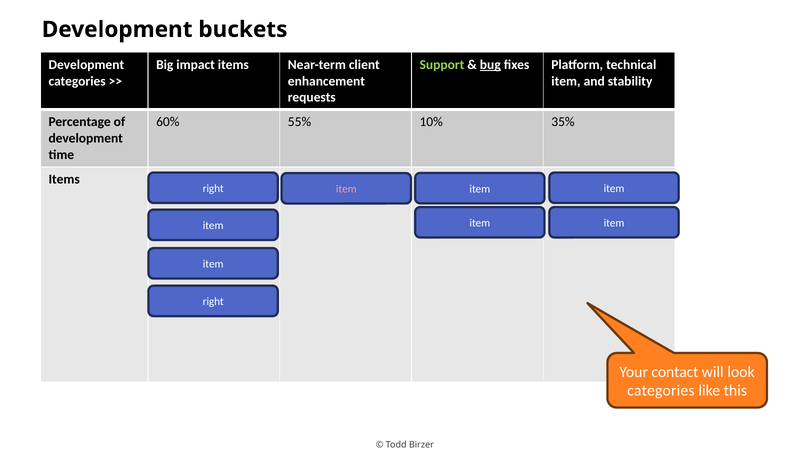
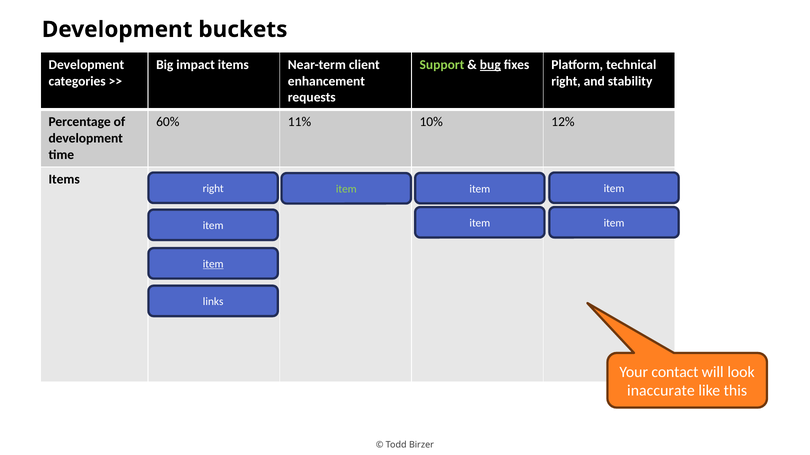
item: item -> right (566, 81)
55%: 55% -> 11% (300, 122)
35%: 35% -> 12% (563, 122)
item colour: pink -> light green (346, 189)
item underline: none -> present (213, 264)
right: right -> links (213, 302)
categories: categories -> inaccurate (661, 391)
